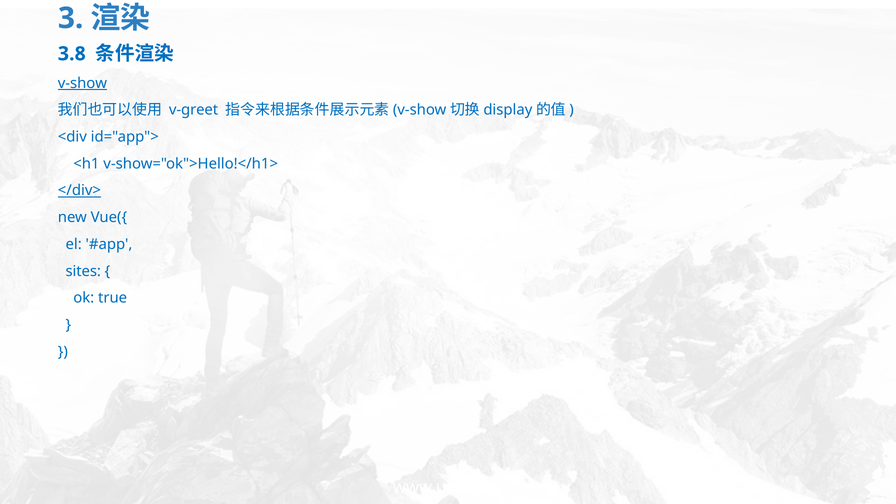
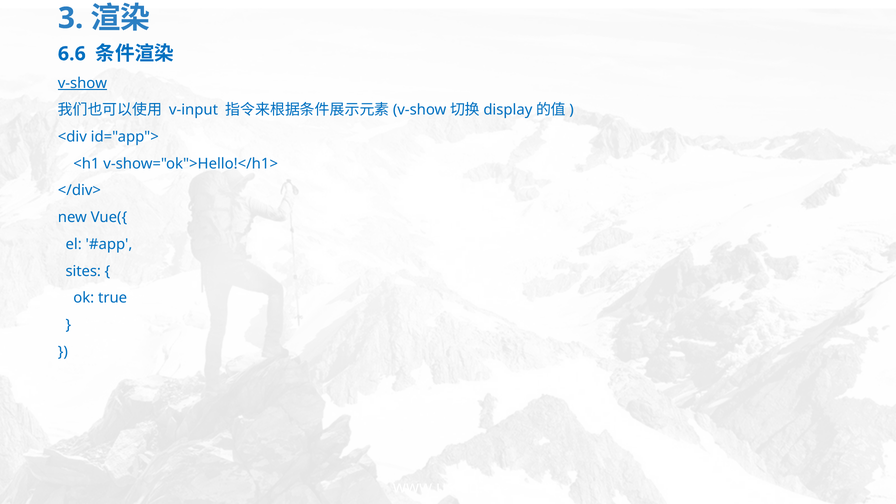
3.8: 3.8 -> 6.6 (72, 54)
v-greet: v-greet -> v-input (194, 110)
</div> underline: present -> none (79, 191)
